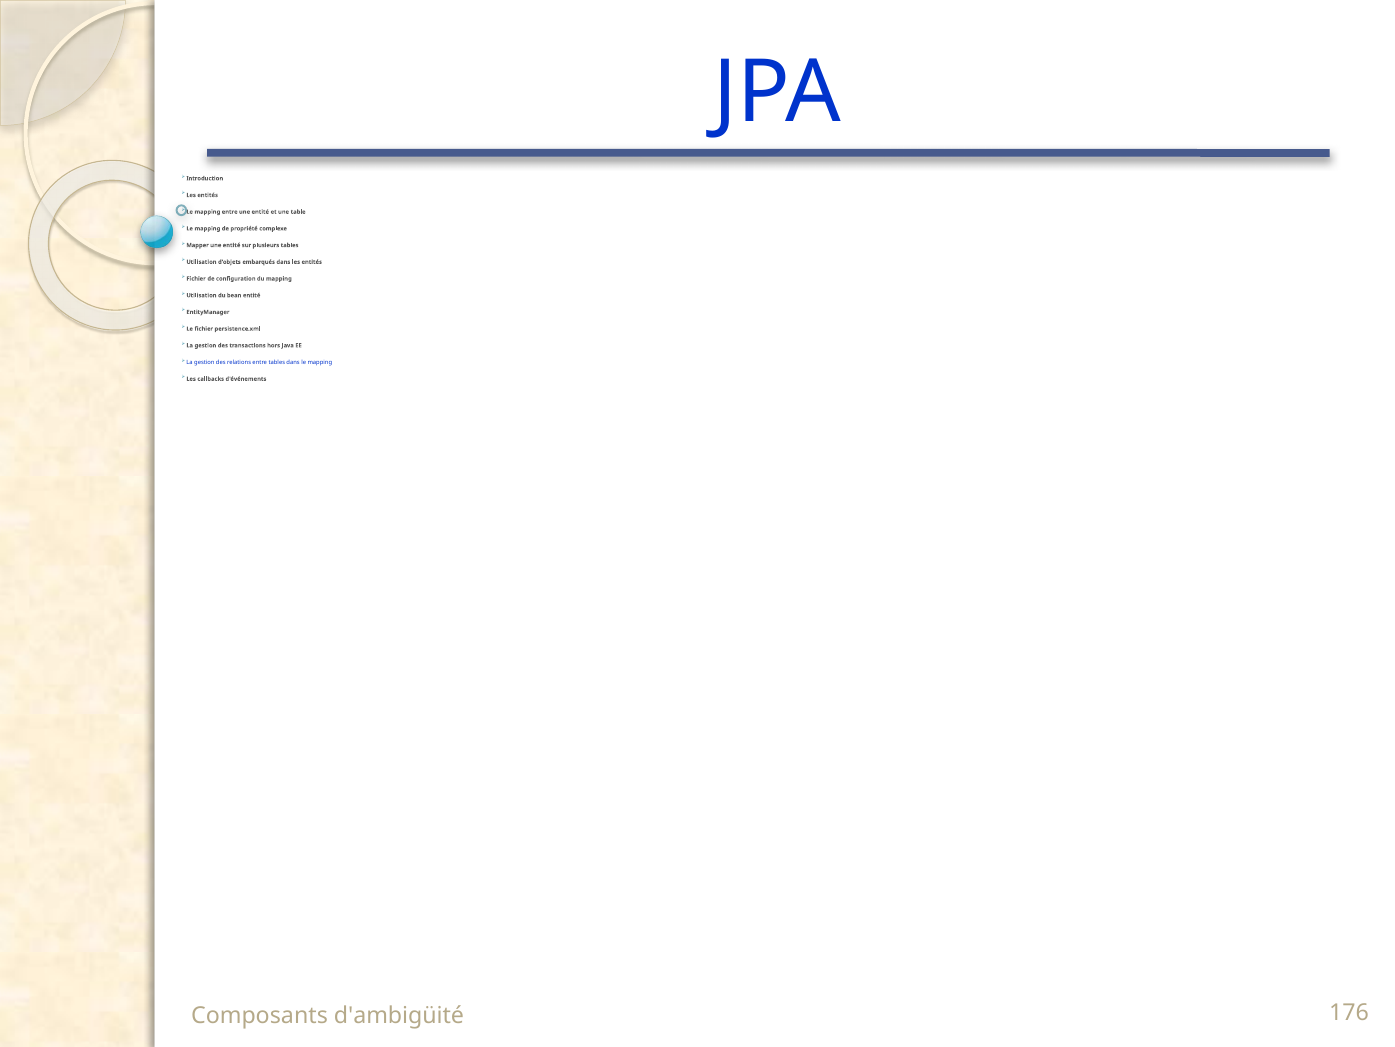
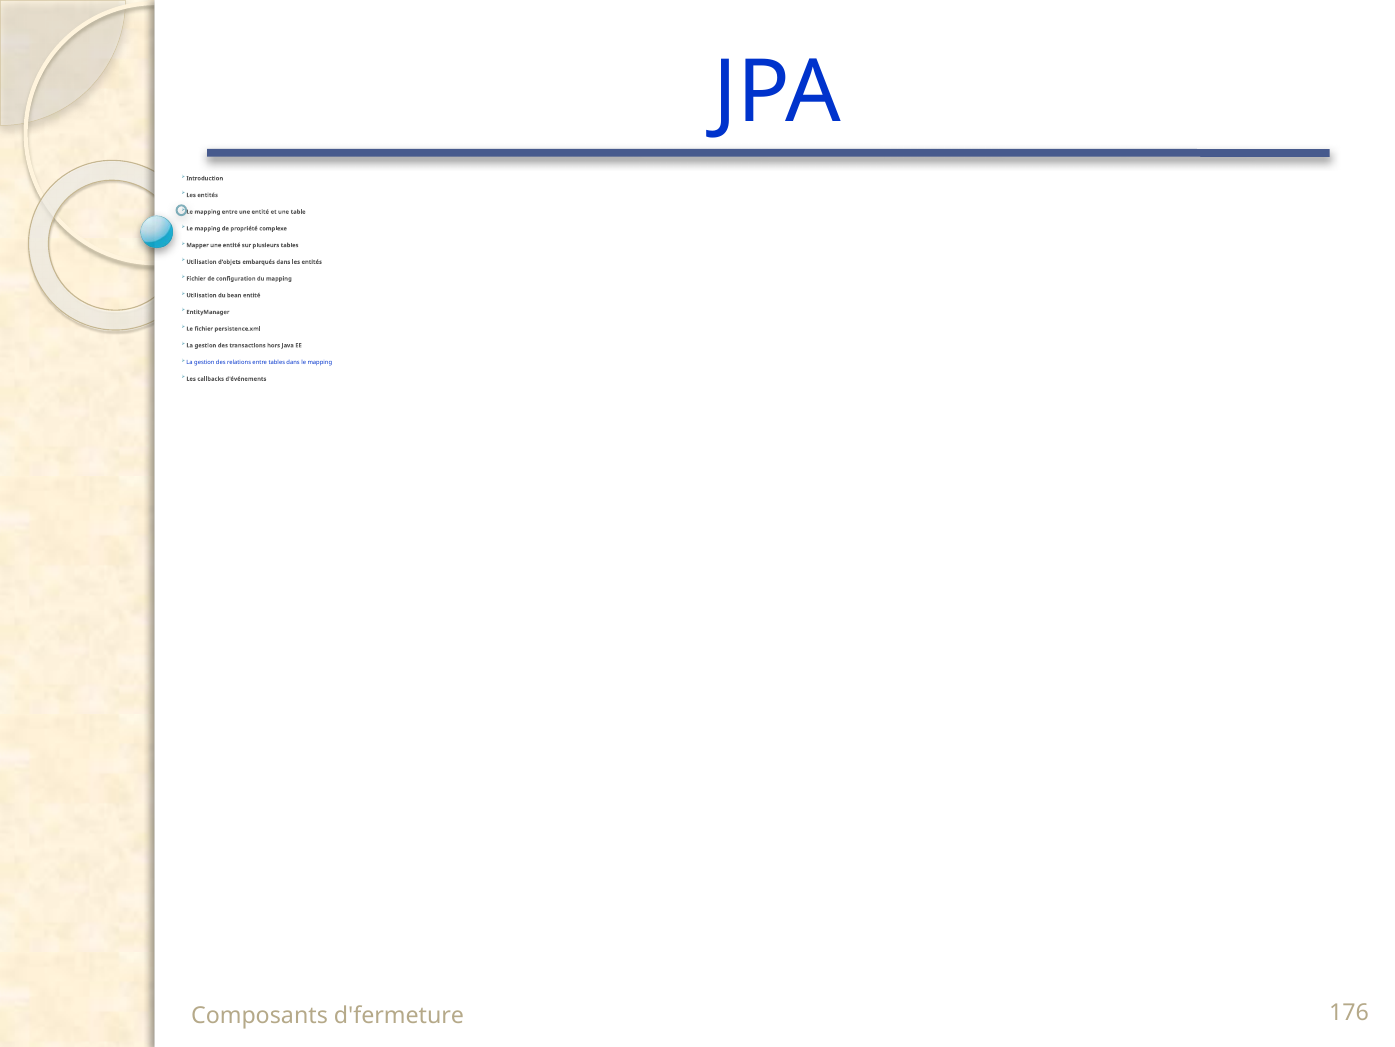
d'ambigüité: d'ambigüité -> d'fermeture (399, 1015)
